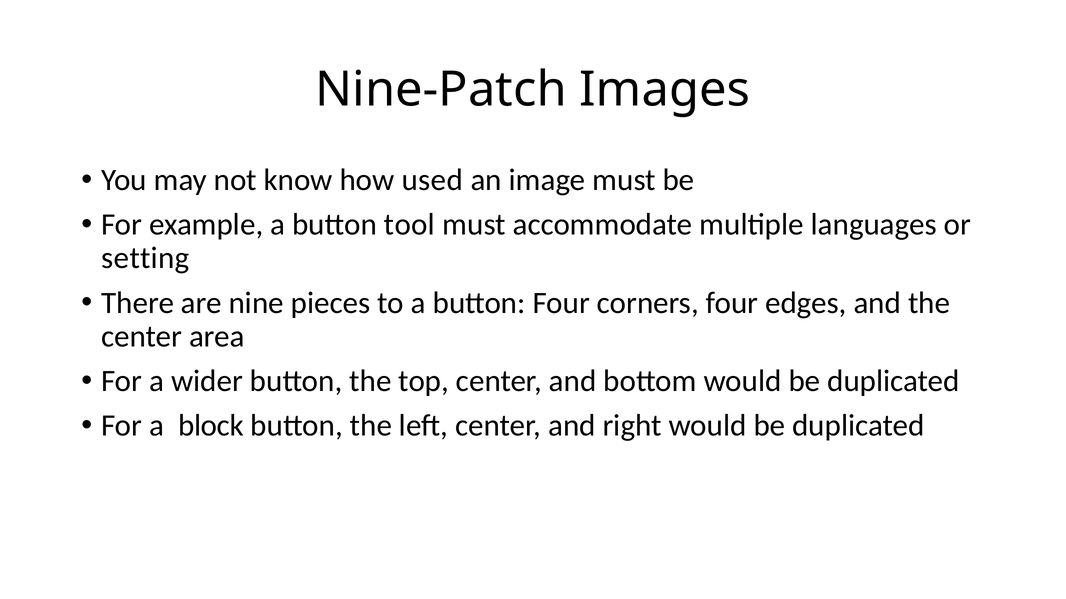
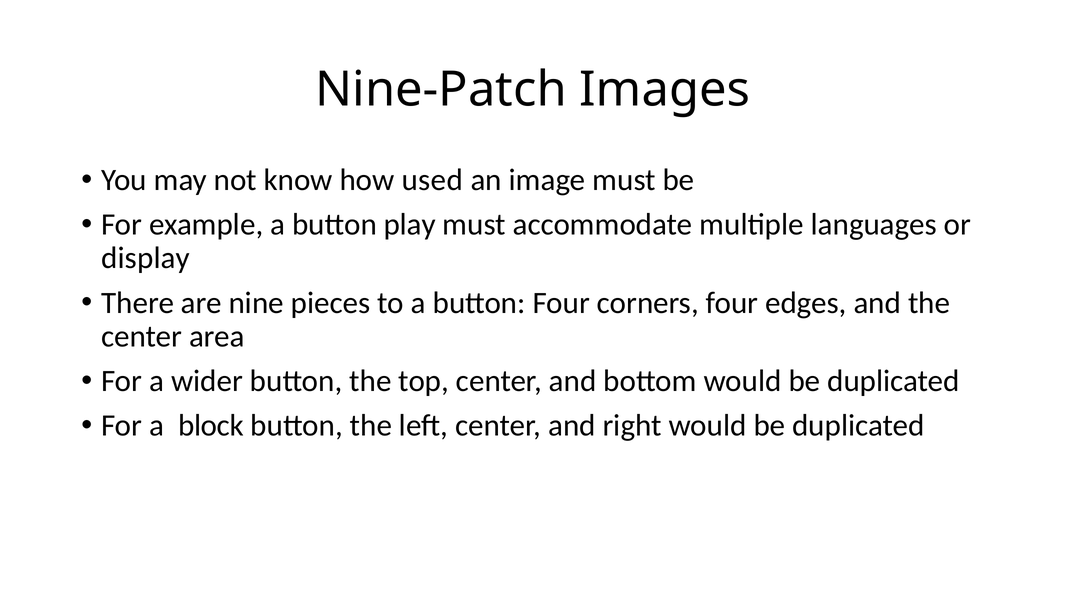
tool: tool -> play (410, 225)
setting: setting -> display (146, 259)
